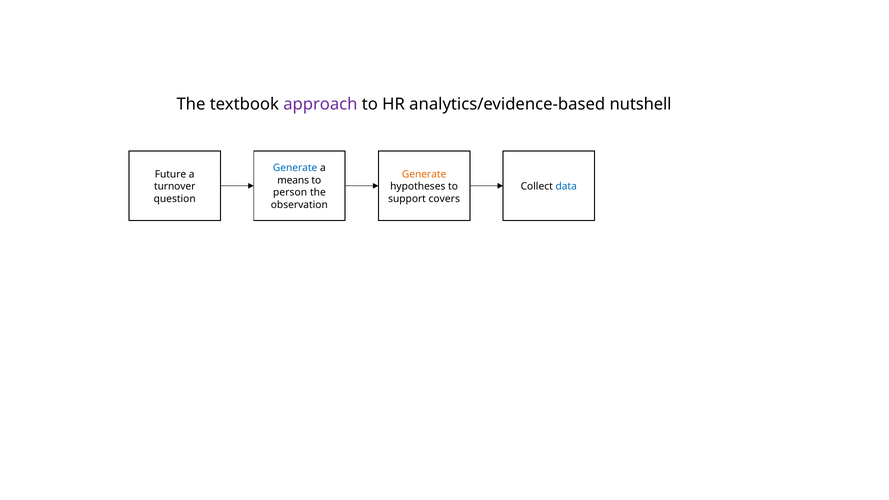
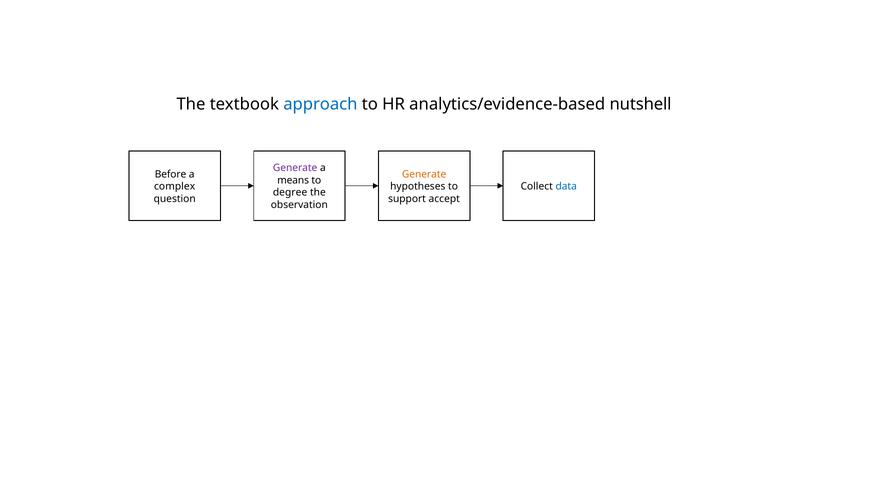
approach colour: purple -> blue (320, 104)
Generate colour: blue -> purple (295, 168)
Future: Future -> Before (171, 174)
turnover: turnover -> complex (175, 187)
person: person -> degree (290, 193)
covers: covers -> accept (444, 199)
